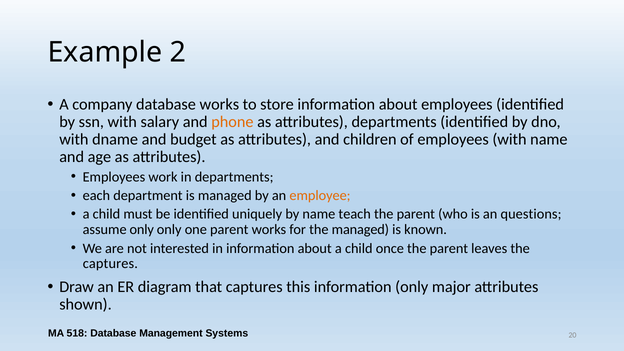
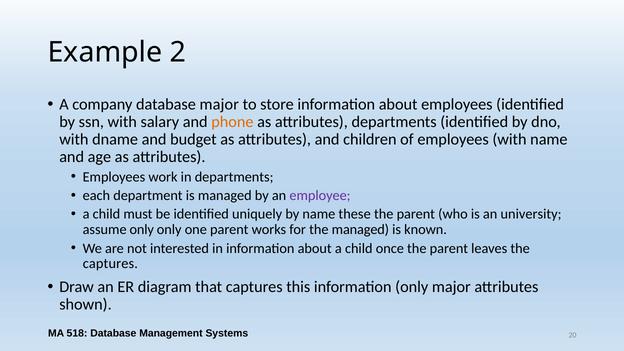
database works: works -> major (219, 104)
employee colour: orange -> purple (320, 195)
teach: teach -> these (355, 214)
questions: questions -> university (531, 214)
